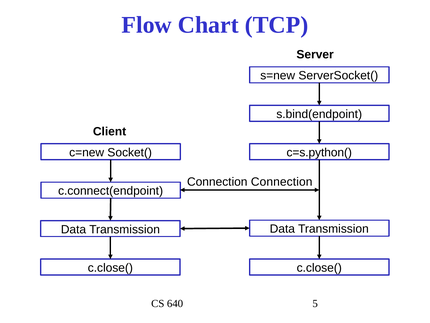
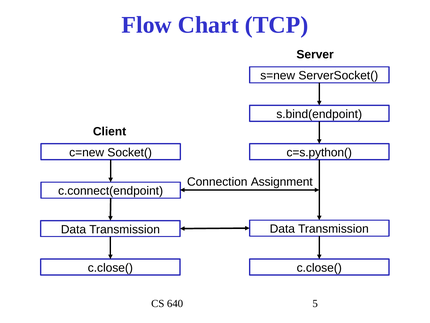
Connection Connection: Connection -> Assignment (282, 182)
